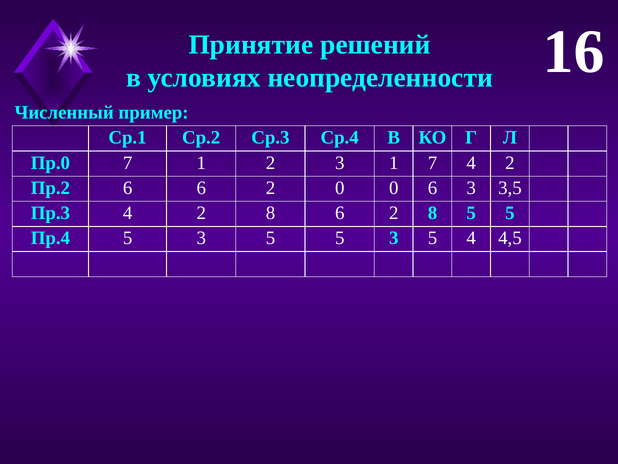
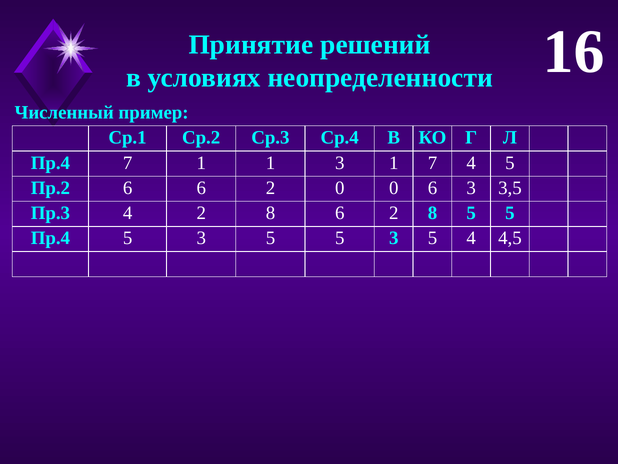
Пр.0: Пр.0 -> Пр.4 (50, 163)
1 2: 2 -> 1 (271, 163)
7 4 2: 2 -> 5 (510, 163)
